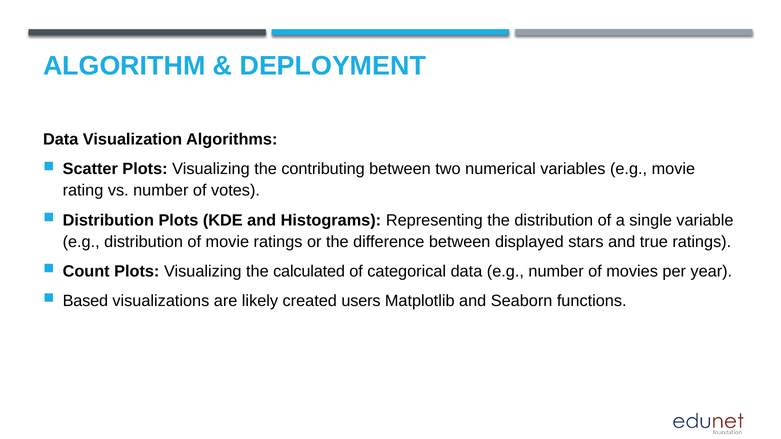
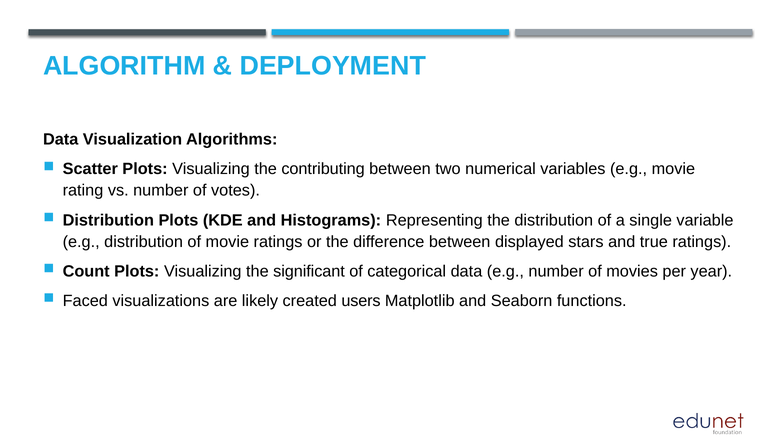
calculated: calculated -> significant (309, 271)
Based: Based -> Faced (85, 301)
